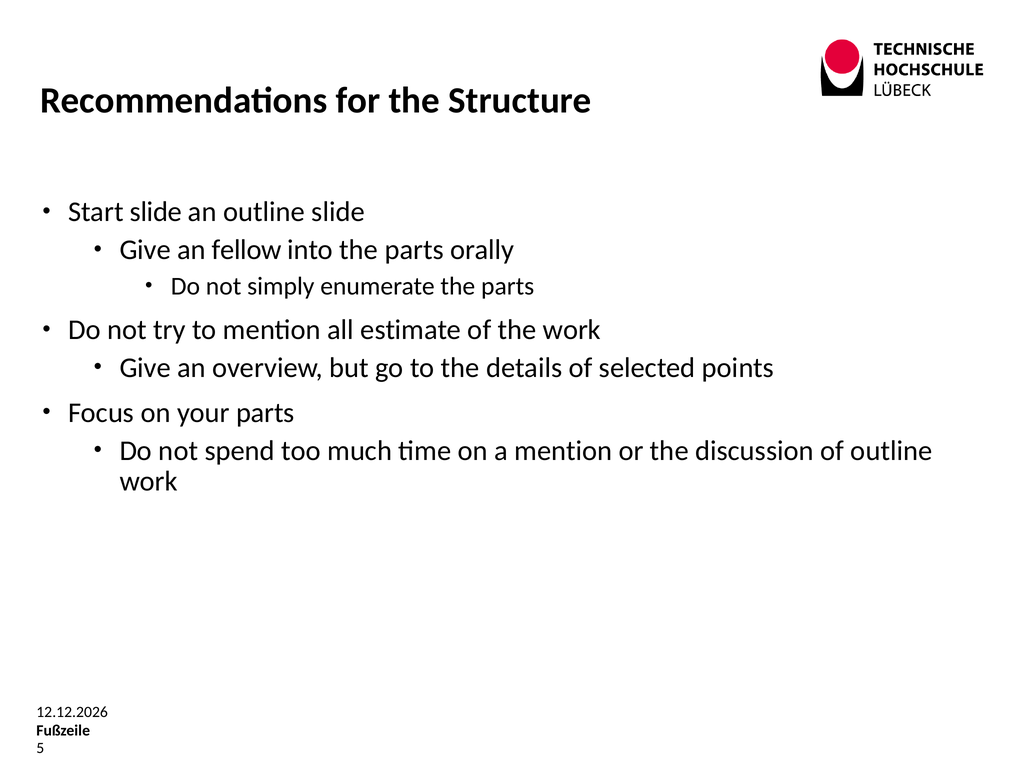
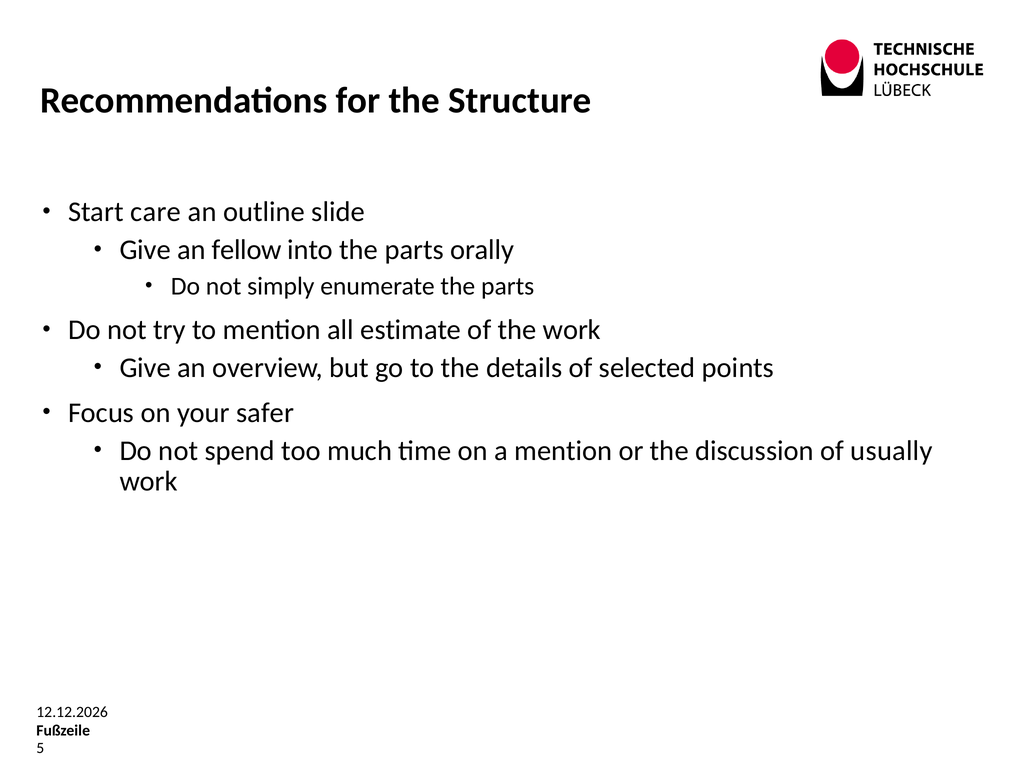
Start slide: slide -> care (156, 212)
your parts: parts -> safer (265, 413)
of outline: outline -> usually (891, 450)
